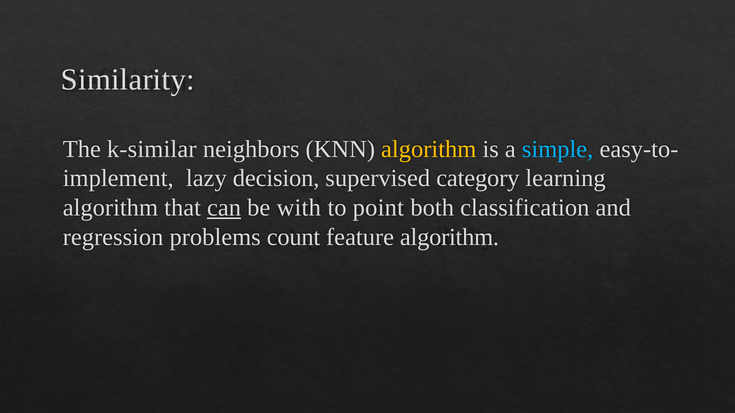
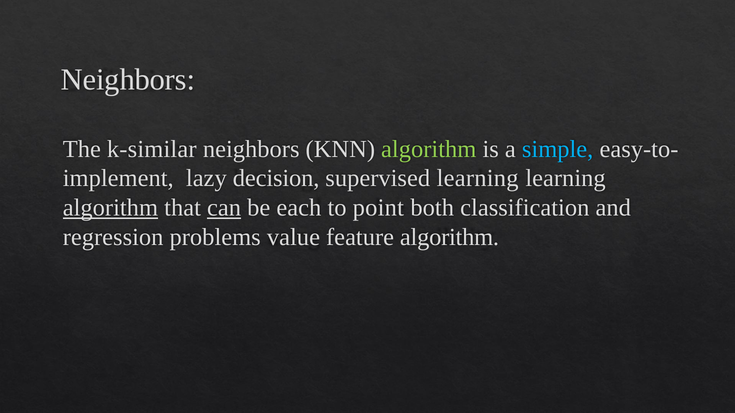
Similarity: Similarity -> Neighbors (128, 80)
algorithm colour: yellow -> light green (429, 149)
supervised category: category -> learning (478, 179)
algorithm underline: none -> present (110, 208)
with: with -> each (299, 208)
count: count -> value (293, 237)
